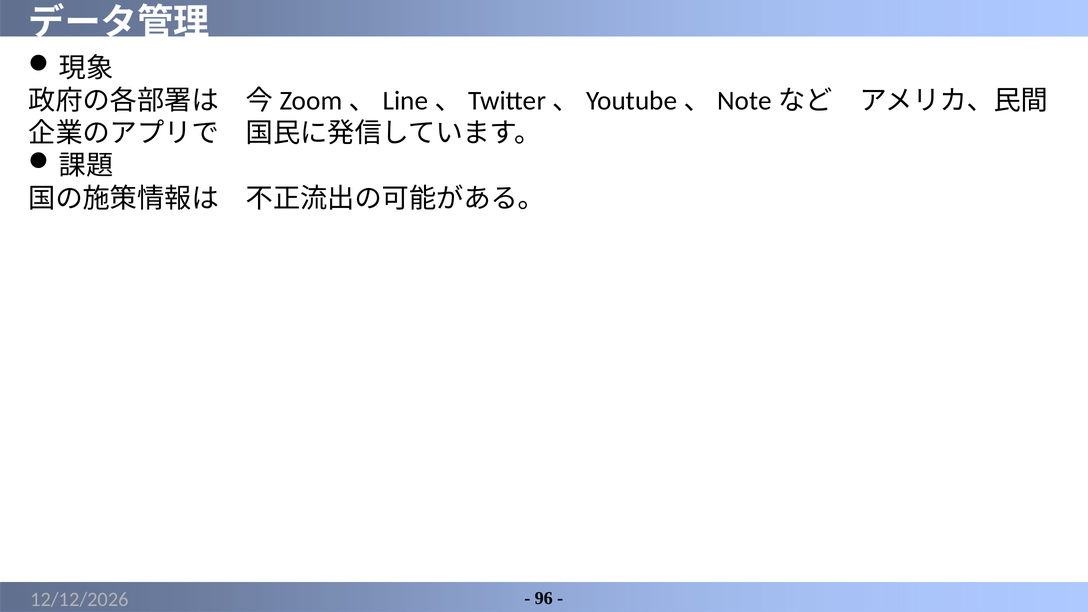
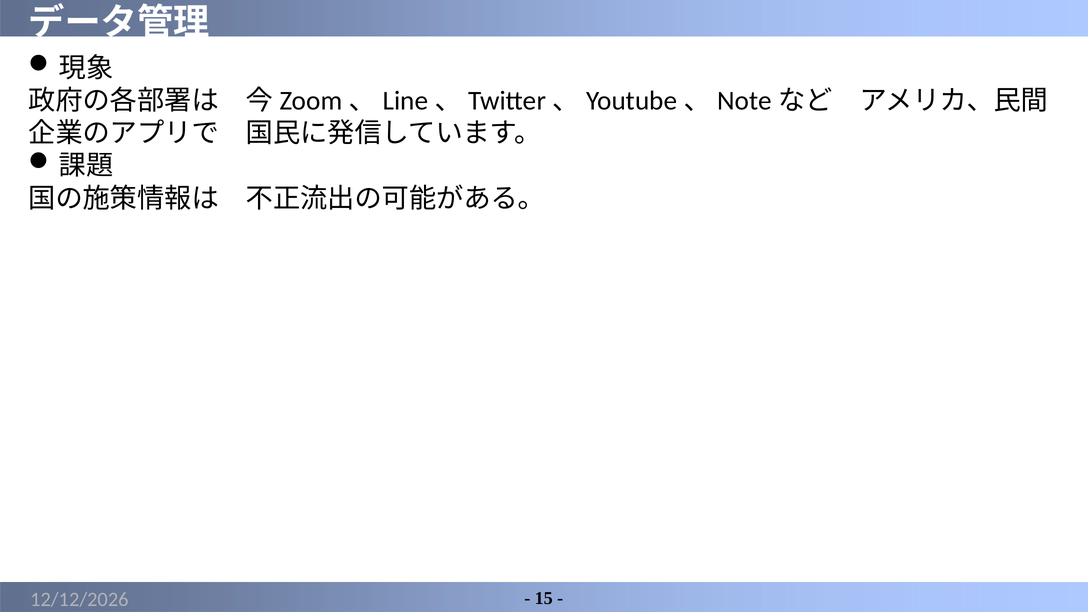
96: 96 -> 15 (544, 598)
